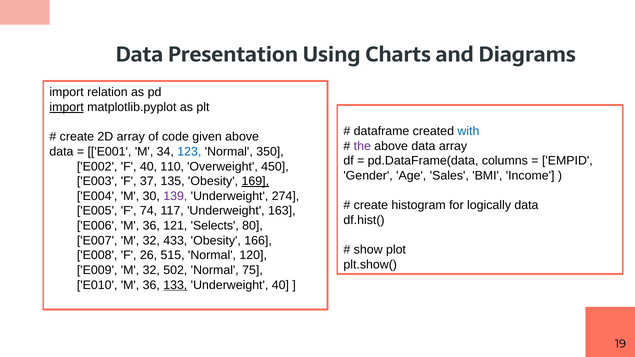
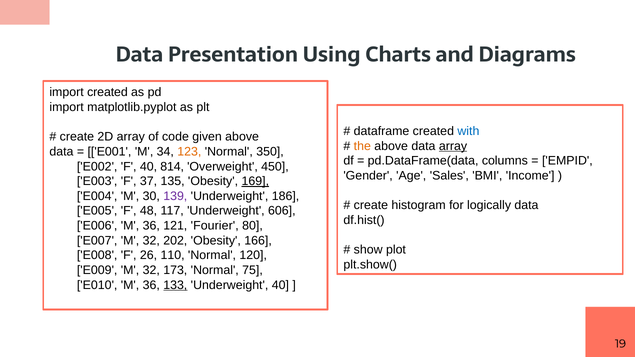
import relation: relation -> created (107, 92)
import underline: present -> none (67, 107)
the colour: purple -> orange (362, 146)
array underline: none -> present (453, 146)
123 colour: blue -> orange (189, 152)
110: 110 -> 814 (172, 167)
274: 274 -> 186 (286, 196)
74: 74 -> 48 (148, 211)
163: 163 -> 606 (282, 211)
Selects: Selects -> Fourier (215, 226)
433: 433 -> 202 (175, 241)
515: 515 -> 110 (173, 255)
502: 502 -> 173 (175, 270)
